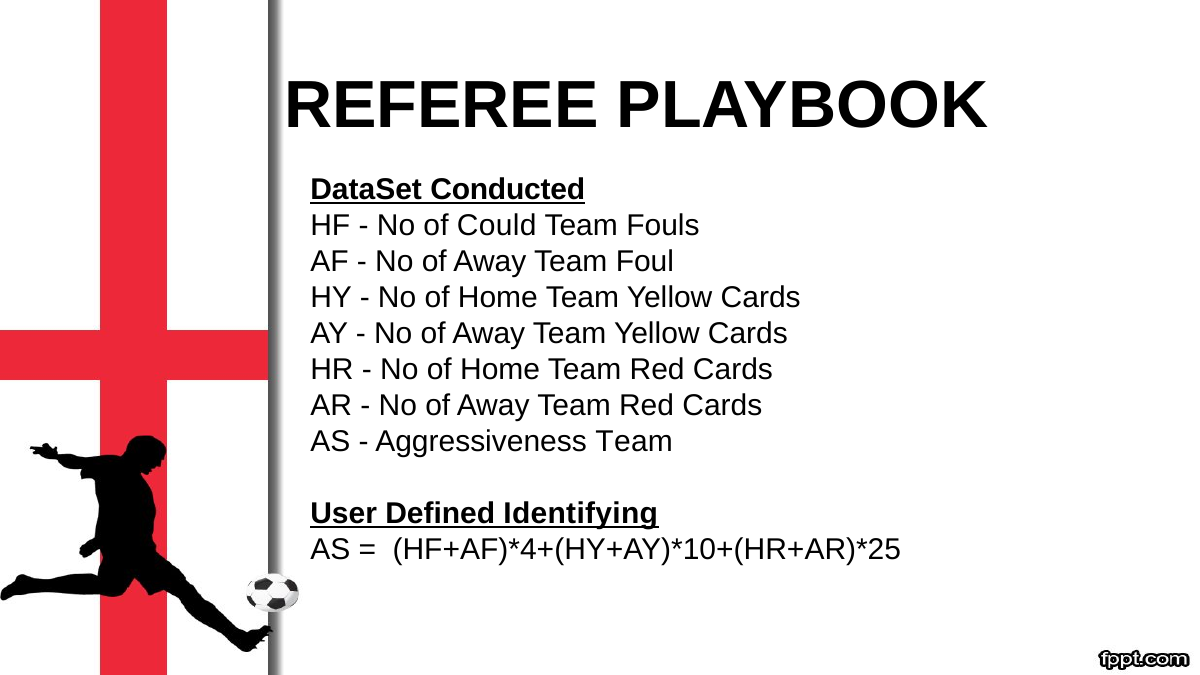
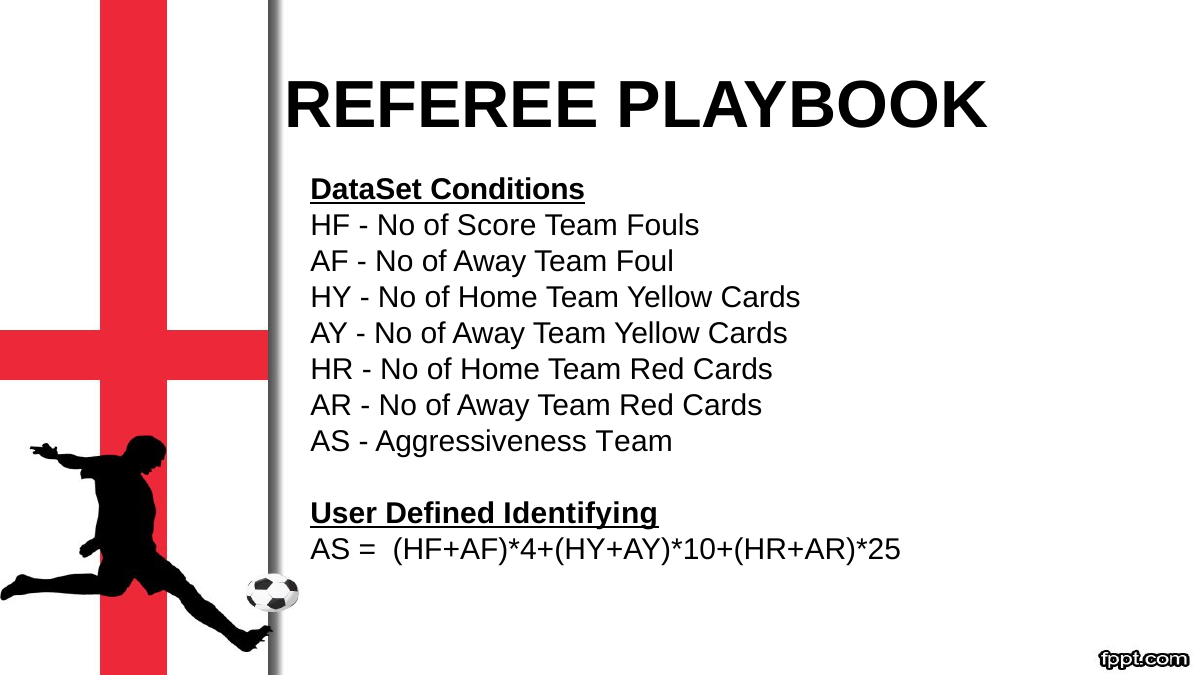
Conducted: Conducted -> Conditions (508, 190)
Could: Could -> Score (497, 226)
